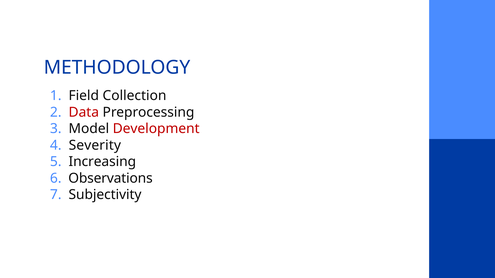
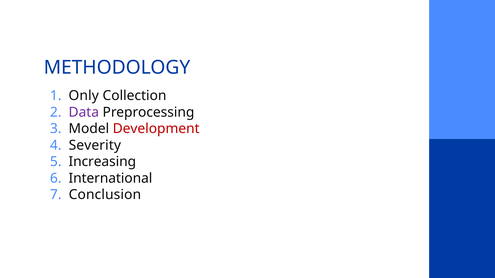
Field: Field -> Only (84, 96)
Data colour: red -> purple (84, 112)
Observations: Observations -> International (110, 178)
Subjectivity: Subjectivity -> Conclusion (105, 195)
